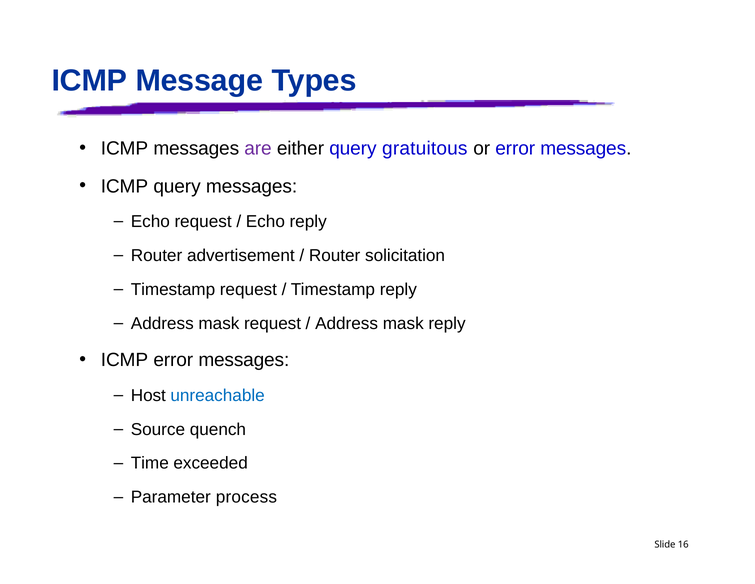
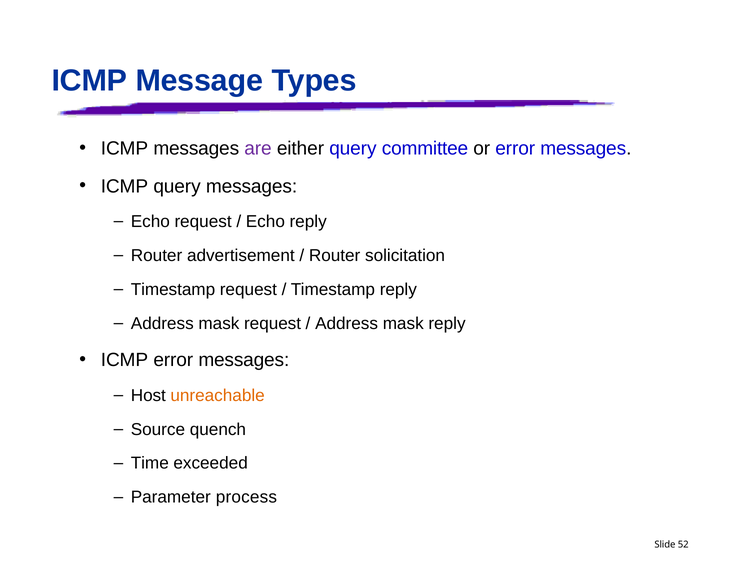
gratuitous: gratuitous -> committee (425, 148)
unreachable colour: blue -> orange (218, 395)
16: 16 -> 52 (683, 544)
